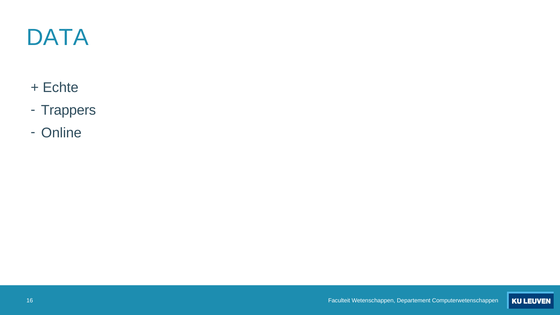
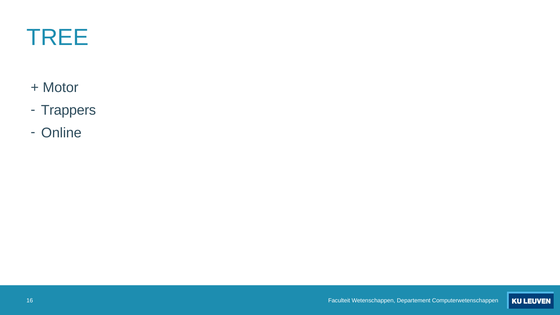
DATA: DATA -> TREE (58, 38)
Echte: Echte -> Motor (61, 88)
